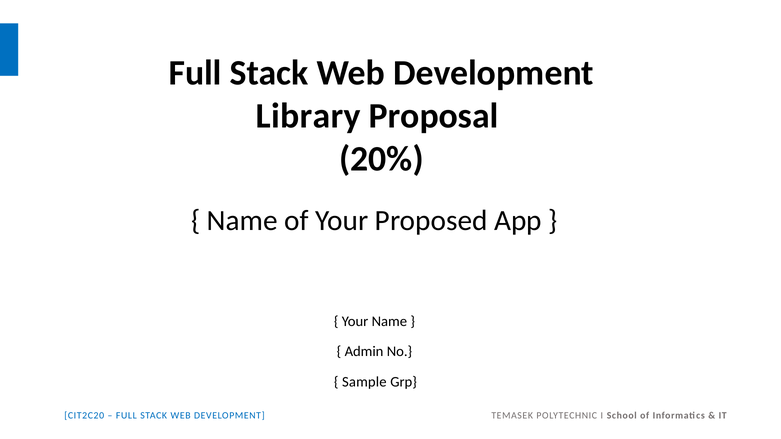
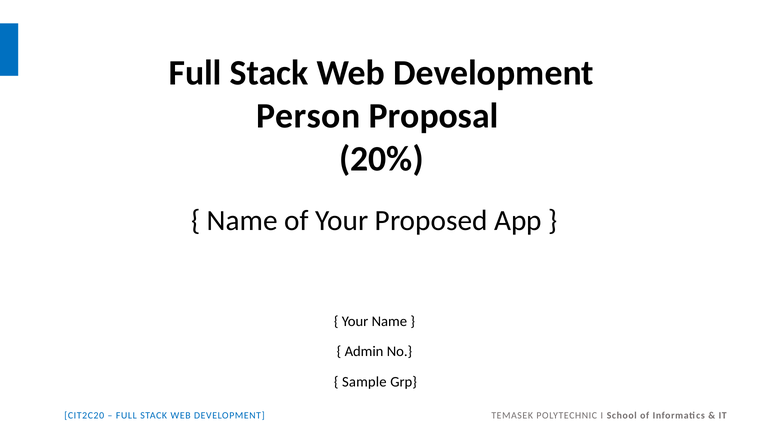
Library: Library -> Person (308, 116)
